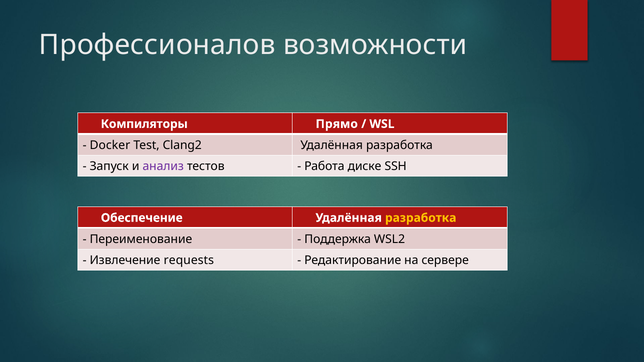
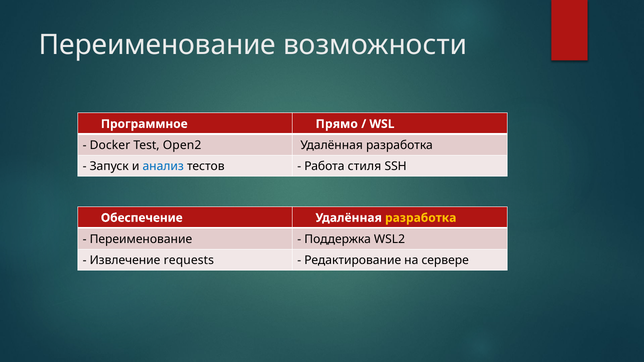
Профессионалов: Профессионалов -> Переименование (157, 45)
Компиляторы: Компиляторы -> Программное (144, 124)
Clang2: Clang2 -> Open2 (182, 145)
анализ colour: purple -> blue (163, 167)
диске: диске -> стиля (364, 167)
